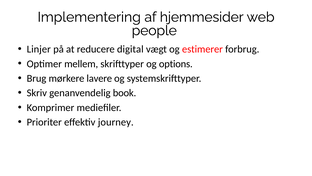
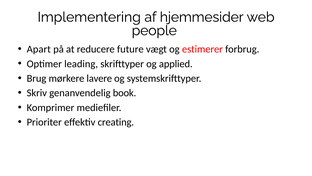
Linjer: Linjer -> Apart (39, 49)
digital: digital -> future (130, 49)
mellem: mellem -> leading (81, 64)
options: options -> applied (176, 64)
journey: journey -> creating (116, 122)
